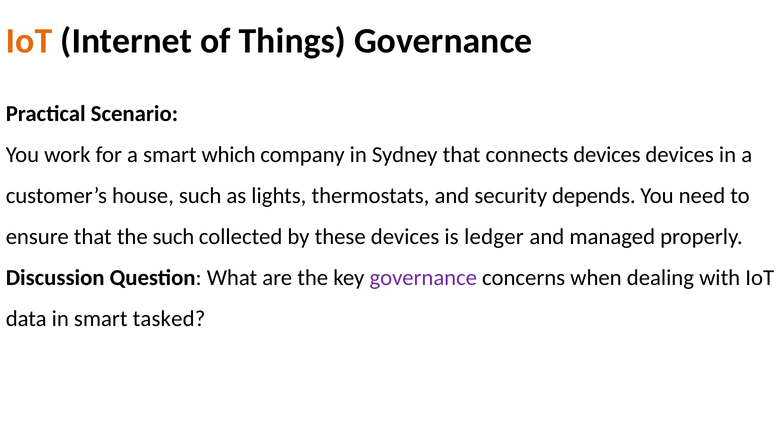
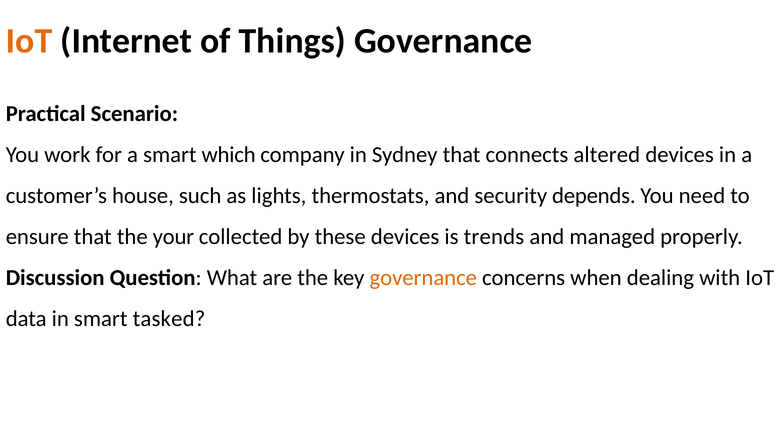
connects devices: devices -> altered (607, 155)
the such: such -> your (173, 237)
ledger: ledger -> trends (494, 237)
governance colour: purple -> orange (423, 278)
